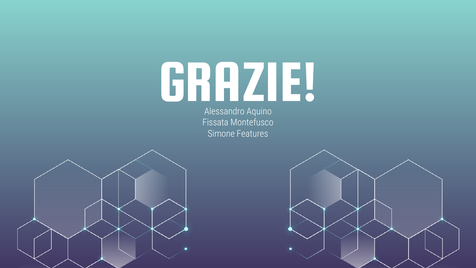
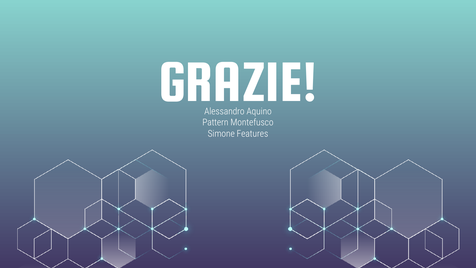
Fissata: Fissata -> Pattern (215, 122)
